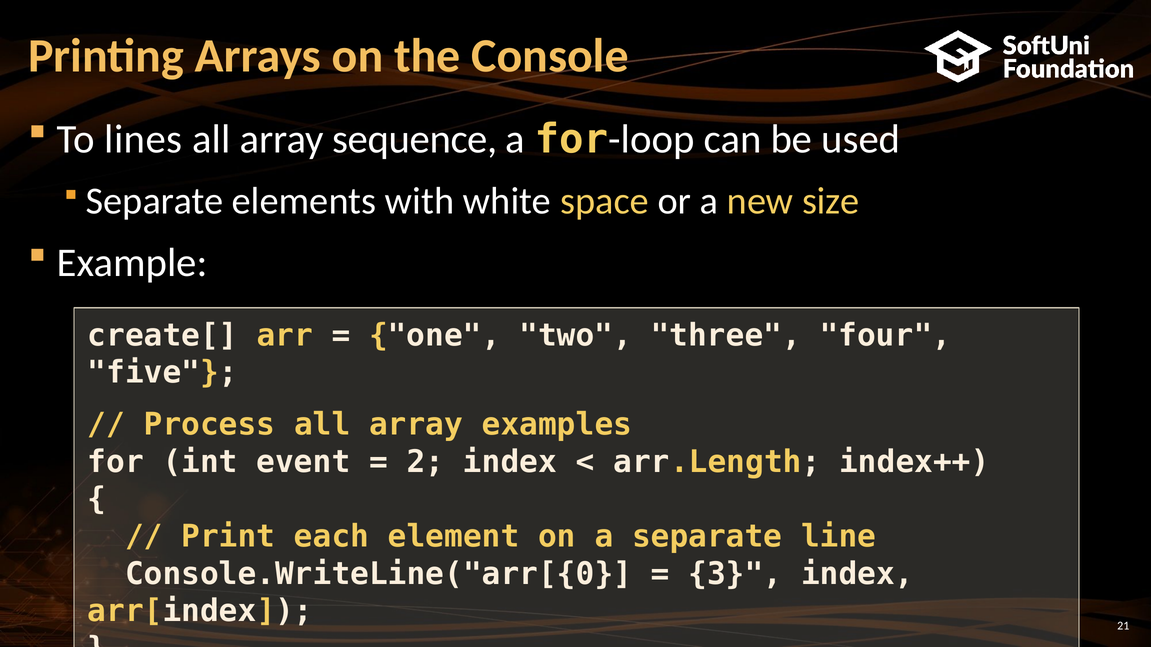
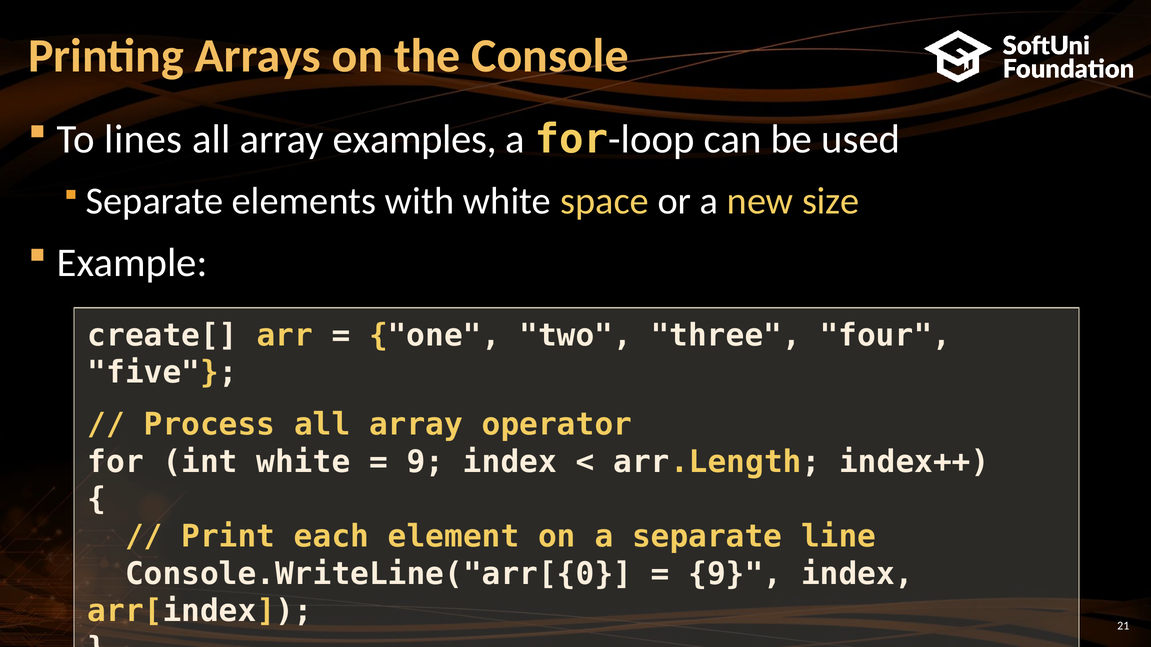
sequence: sequence -> examples (415, 139)
examples: examples -> operator (557, 425)
int event: event -> white (303, 462)
2: 2 -> 9 (425, 462)
3: 3 -> 9 (735, 574)
